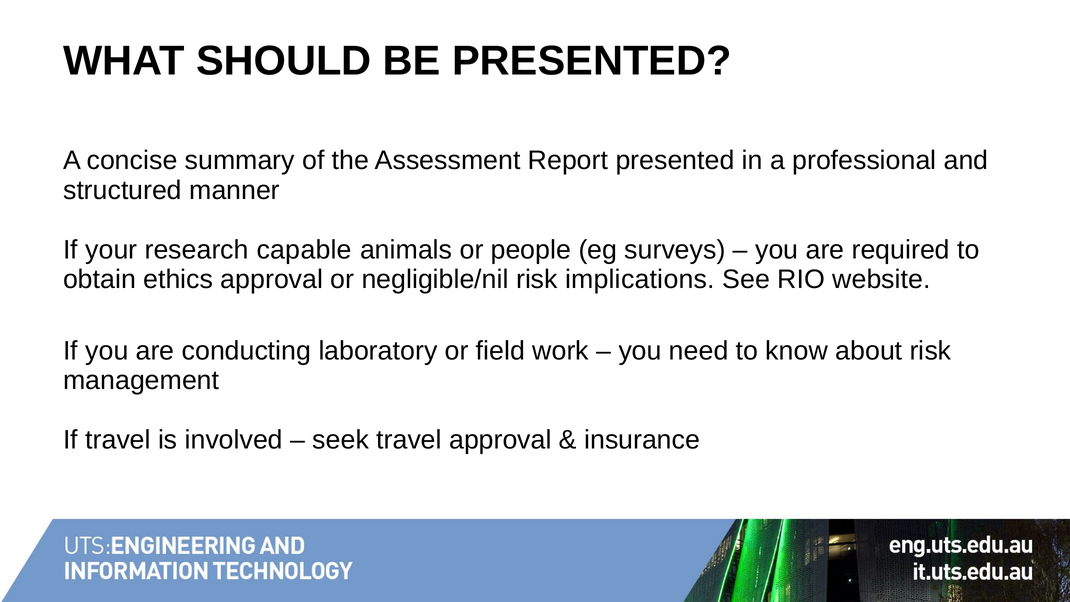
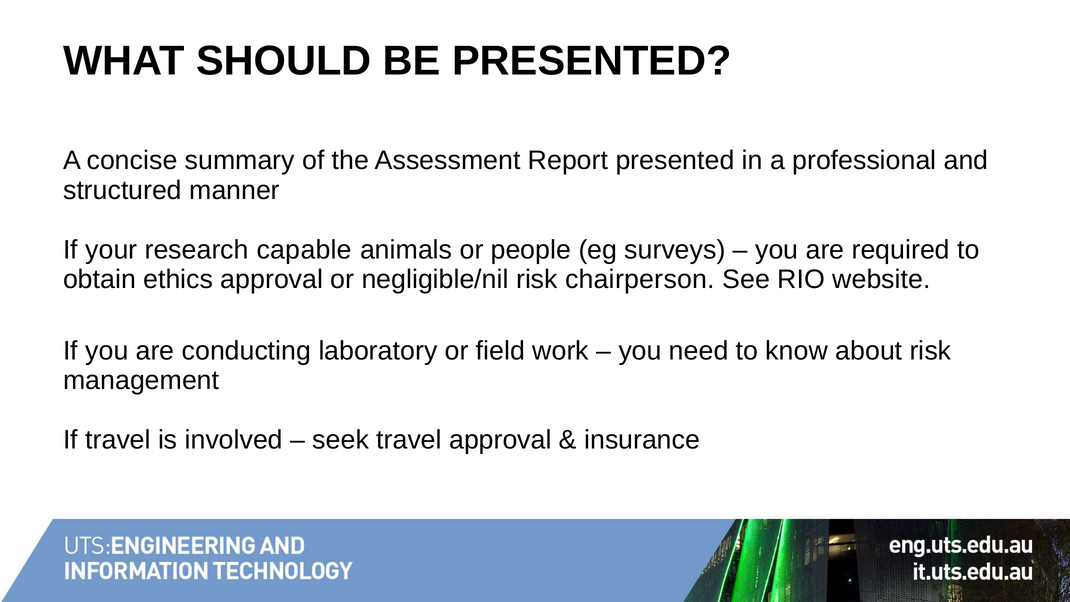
implications: implications -> chairperson (640, 279)
